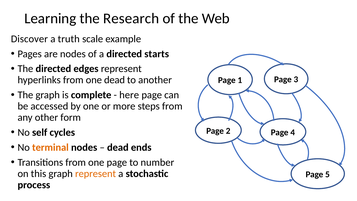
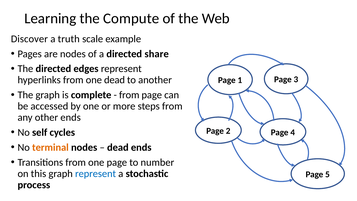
Research: Research -> Compute (131, 18)
starts: starts -> share (157, 54)
here: here -> from (129, 95)
other form: form -> ends (71, 117)
represent colour: orange -> blue (96, 173)
